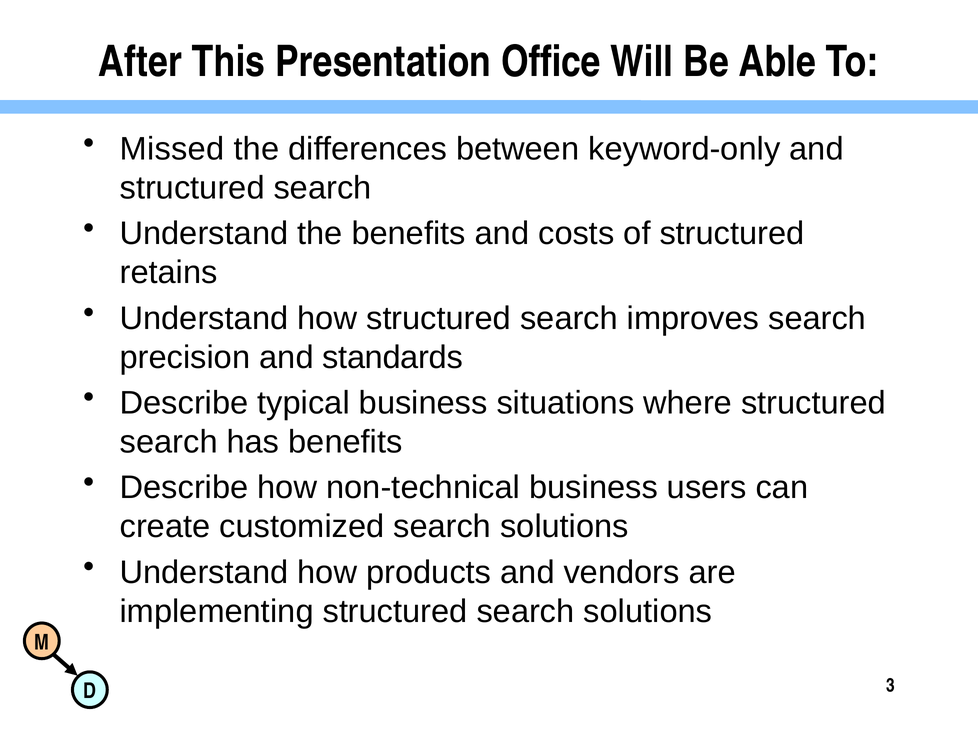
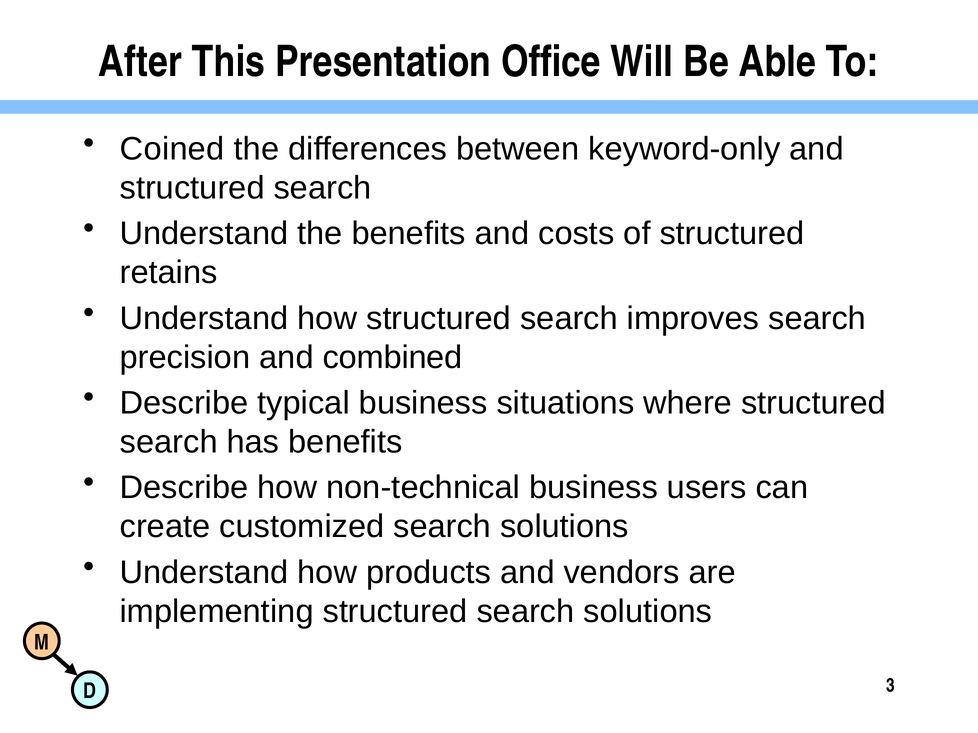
Missed: Missed -> Coined (172, 149)
standards: standards -> combined (393, 358)
